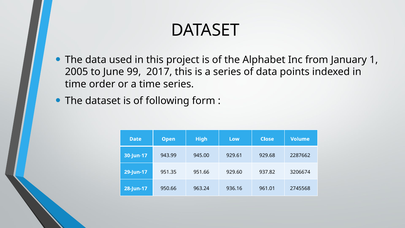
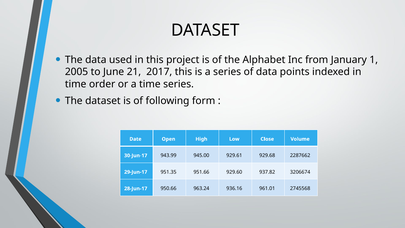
99: 99 -> 21 (134, 72)
